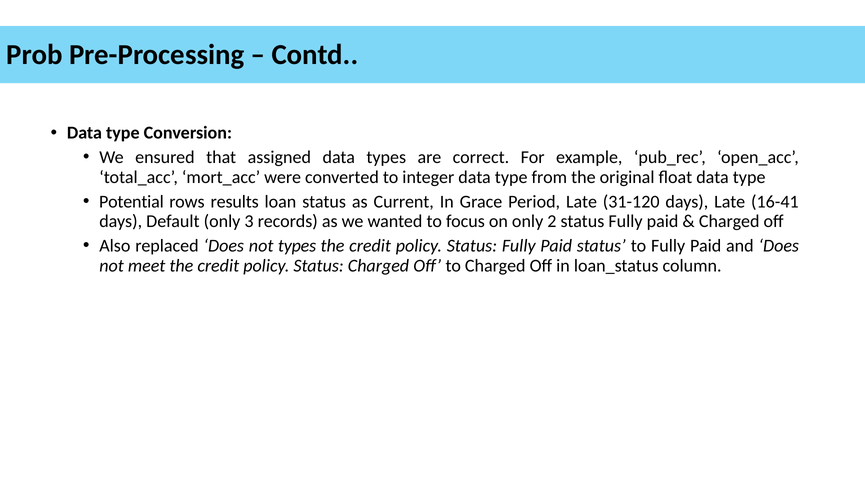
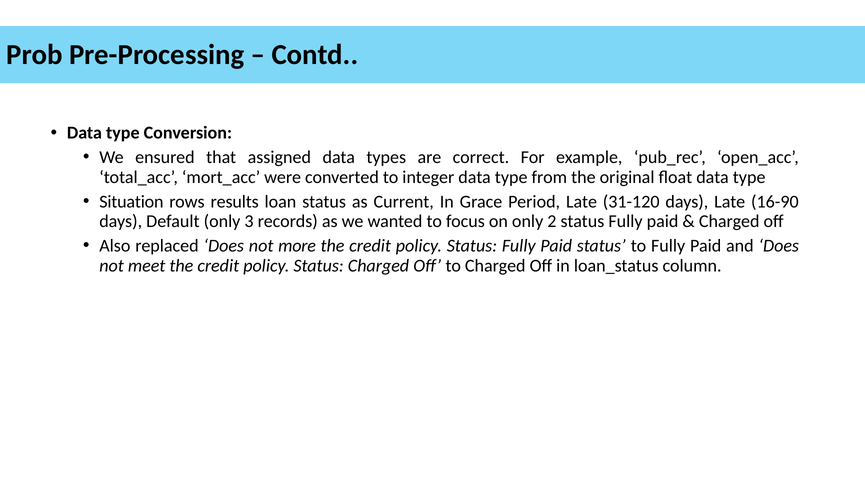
Potential: Potential -> Situation (131, 201)
16-41: 16-41 -> 16-90 (775, 201)
not types: types -> more (297, 246)
